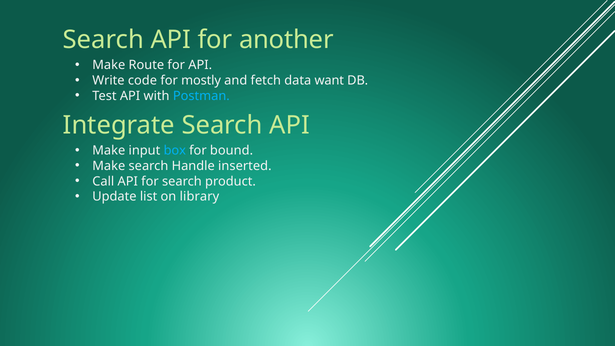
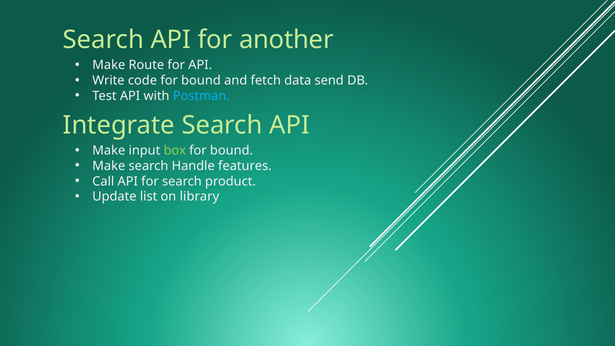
code for mostly: mostly -> bound (201, 81)
want: want -> send (329, 81)
box colour: light blue -> light green (175, 151)
inserted: inserted -> features (245, 166)
